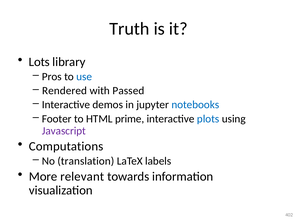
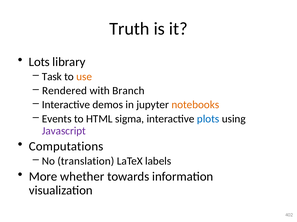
Pros: Pros -> Task (52, 77)
use colour: blue -> orange (84, 77)
Passed: Passed -> Branch (128, 91)
notebooks colour: blue -> orange (195, 105)
Footer: Footer -> Events (57, 119)
prime: prime -> sigma (130, 119)
relevant: relevant -> whether (82, 177)
